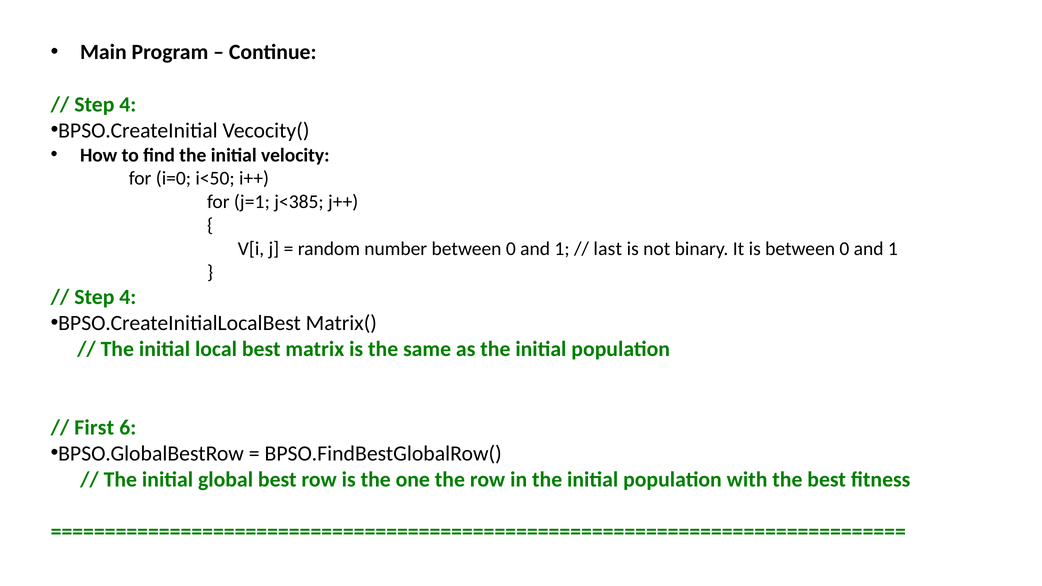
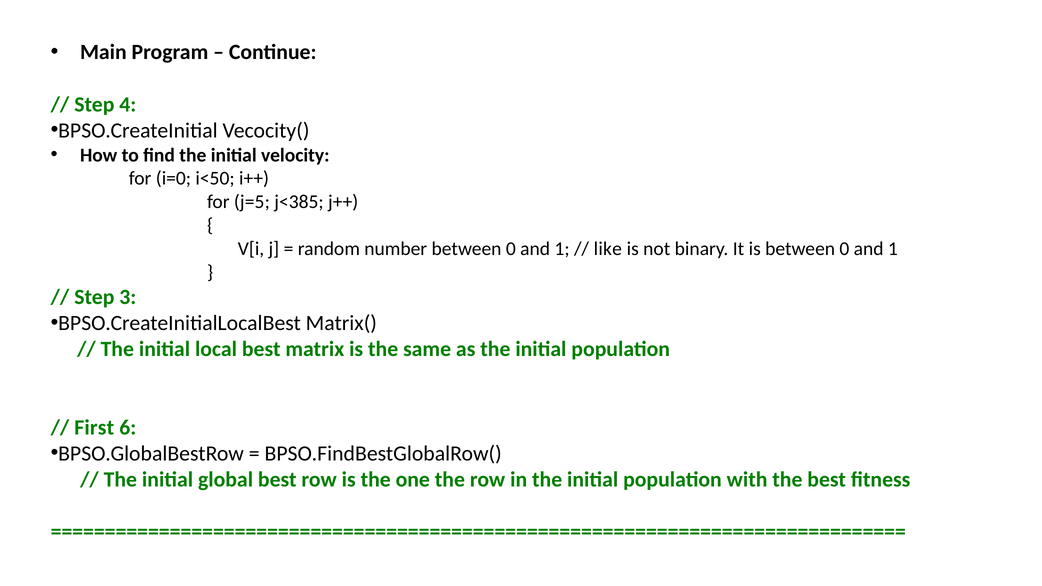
j=1: j=1 -> j=5 (252, 202)
last: last -> like (608, 249)
4: 4 -> 3 (128, 297)
